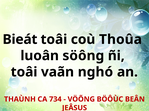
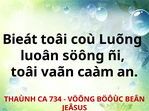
Thoûa: Thoûa -> Luõng (120, 40)
nghó: nghó -> caàm (96, 72)
